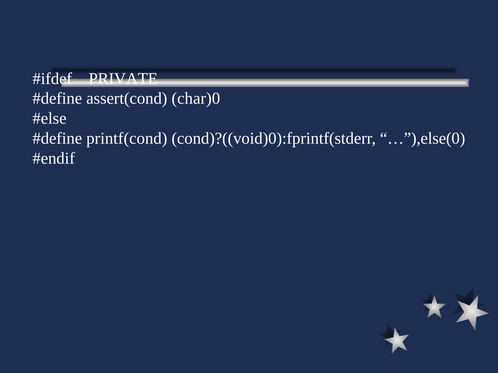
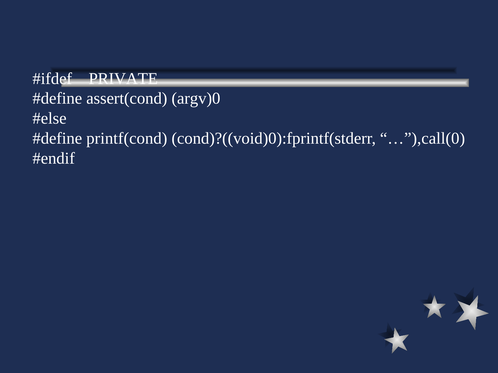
char)0: char)0 -> argv)0 (196, 99)
…”),else(0: …”),else(0 -> …”),call(0 (423, 138)
